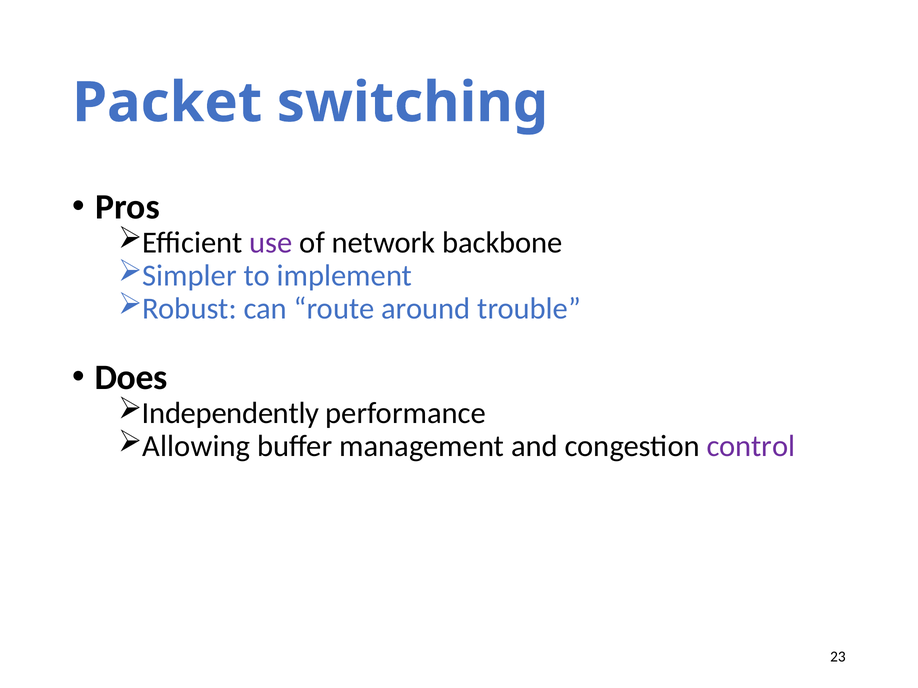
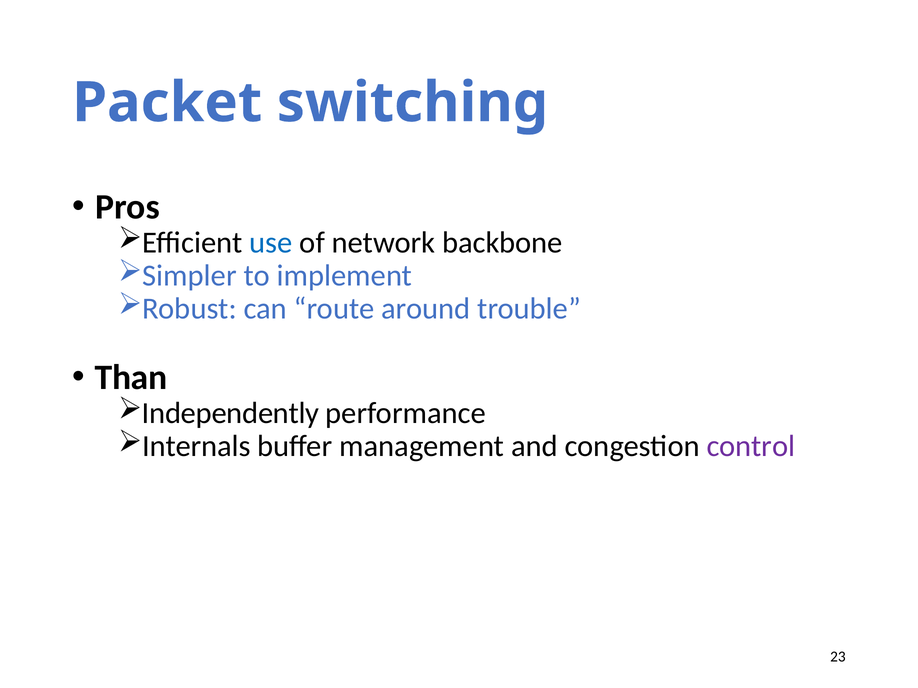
use colour: purple -> blue (271, 243)
Does: Does -> Than (131, 378)
Allowing: Allowing -> Internals (197, 447)
